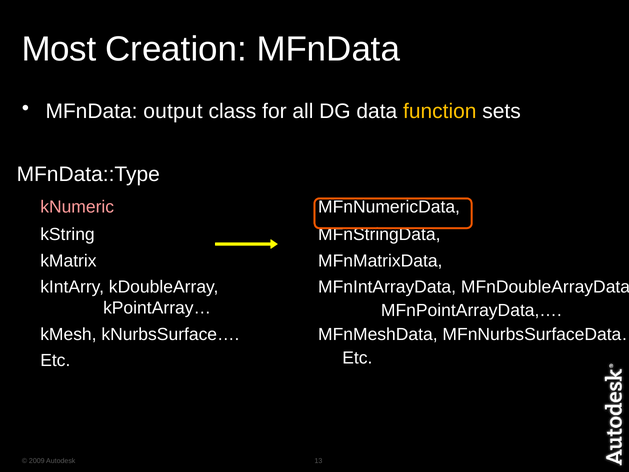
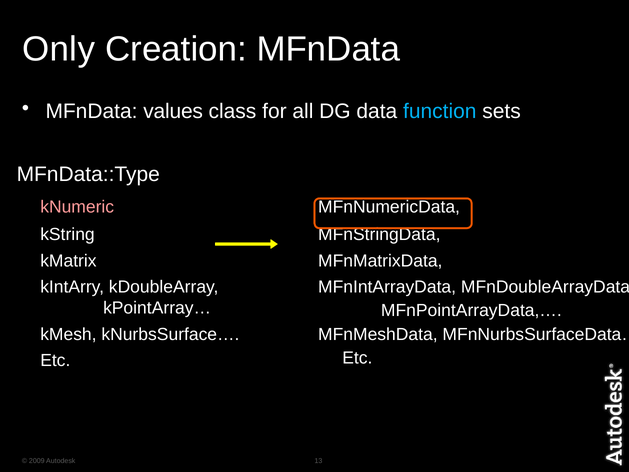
Most: Most -> Only (59, 49)
output: output -> values (173, 111)
function colour: yellow -> light blue (440, 111)
